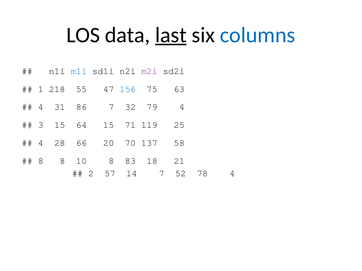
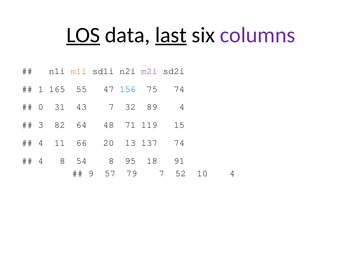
LOS underline: none -> present (83, 35)
columns colour: blue -> purple (258, 35)
m1i colour: blue -> orange (79, 71)
218: 218 -> 165 (57, 89)
75 63: 63 -> 74 (179, 89)
4: 4 -> 0 (41, 107)
86: 86 -> 43 (81, 107)
79: 79 -> 89 (152, 107)
3 15: 15 -> 82 (60, 125)
64 15: 15 -> 48 (109, 125)
25: 25 -> 15 (179, 125)
28: 28 -> 11 (60, 143)
70: 70 -> 13 (130, 143)
137 58: 58 -> 74 (179, 143)
8: 8 -> 4 (41, 161)
10: 10 -> 54 (81, 161)
83: 83 -> 95 (130, 161)
21: 21 -> 91 (179, 161)
2: 2 -> 9 (91, 174)
14: 14 -> 79 (132, 174)
78: 78 -> 10 (202, 174)
